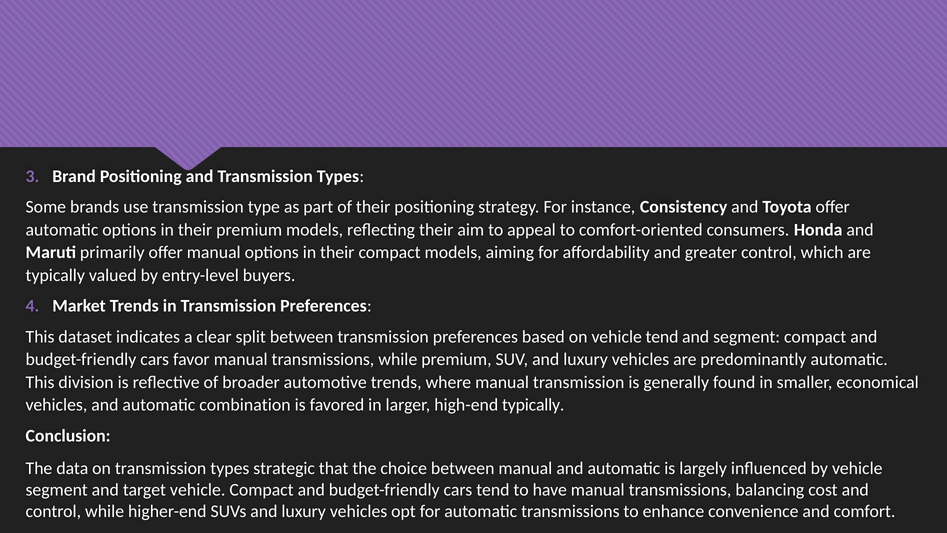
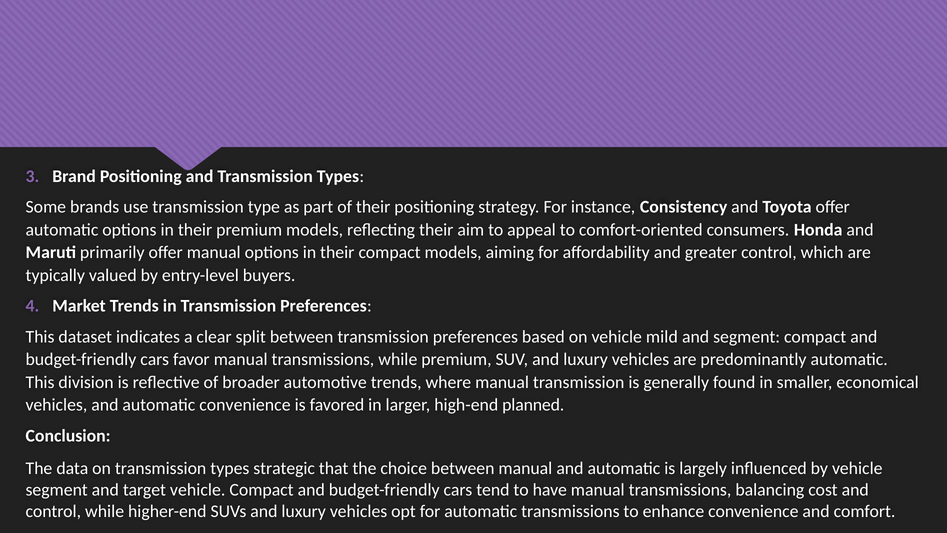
vehicle tend: tend -> mild (662, 336)
automatic combination: combination -> convenience (245, 405)
high-end typically: typically -> planned (533, 405)
